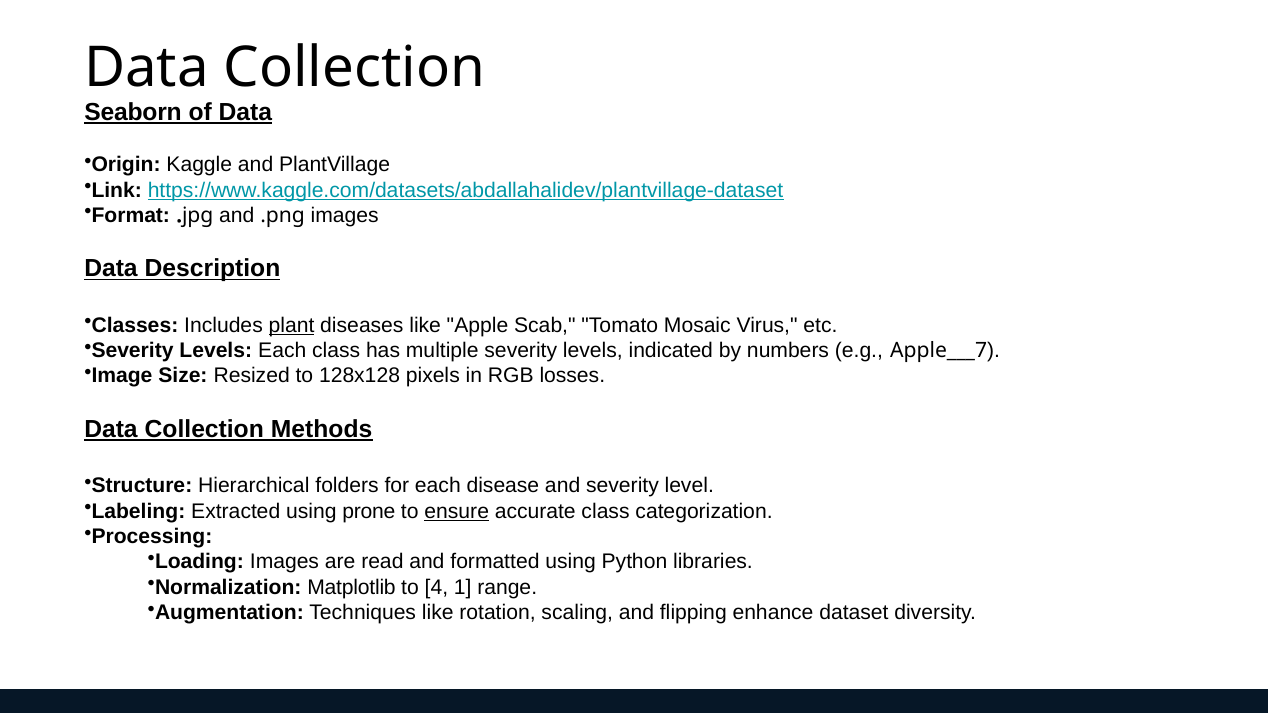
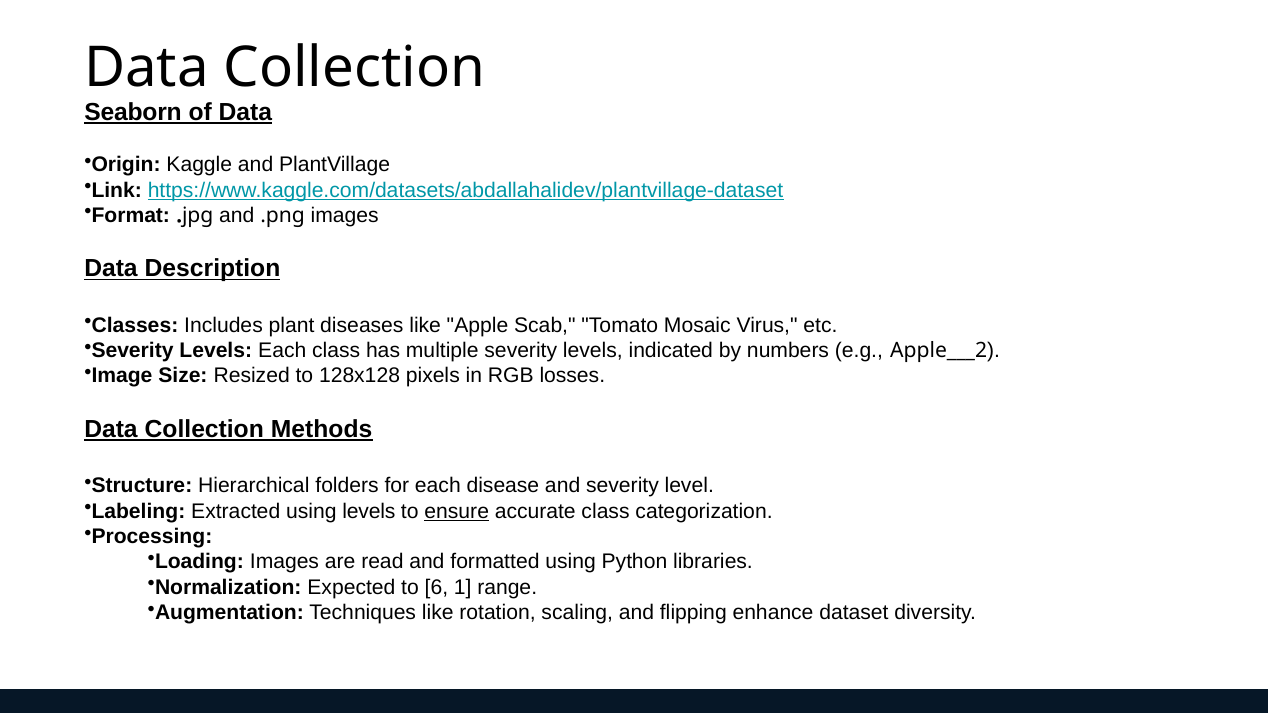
plant underline: present -> none (292, 325)
Apple___7: Apple___7 -> Apple___2 (939, 351)
using prone: prone -> levels (369, 511)
Matplotlib: Matplotlib -> Expected (351, 587)
4: 4 -> 6 (436, 587)
